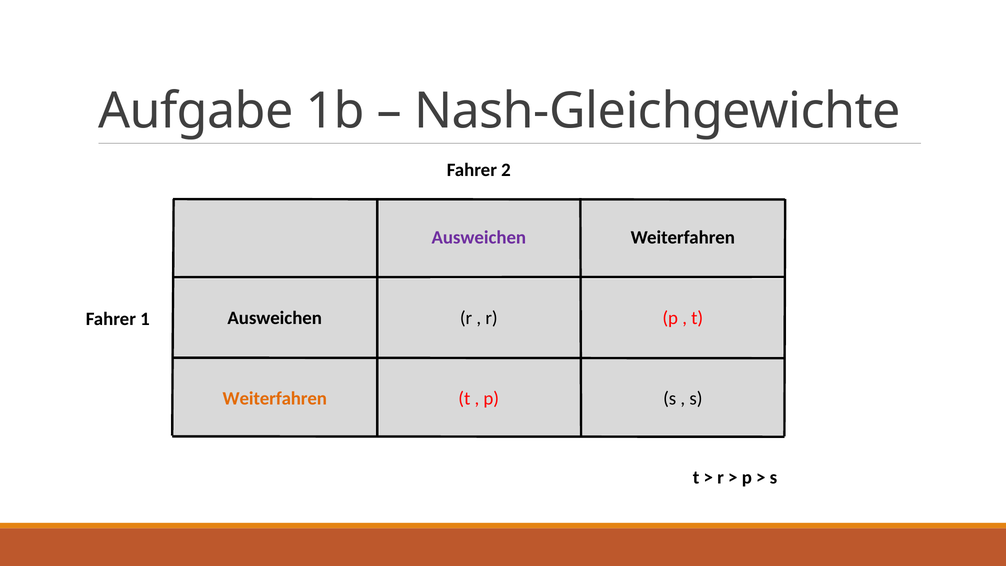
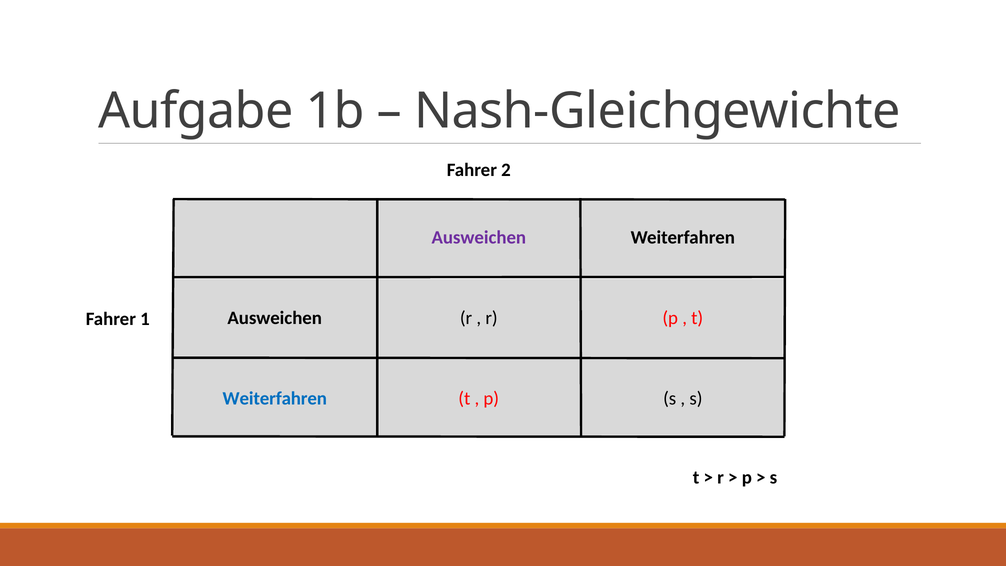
Weiterfahren colour: orange -> blue (275, 398)
